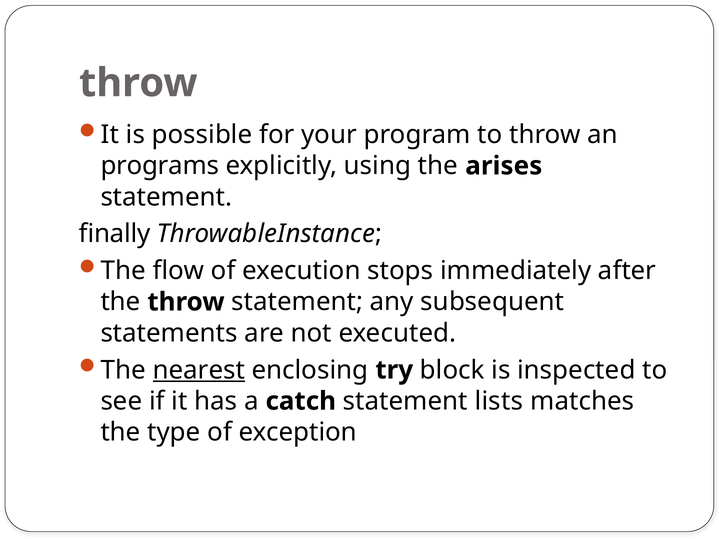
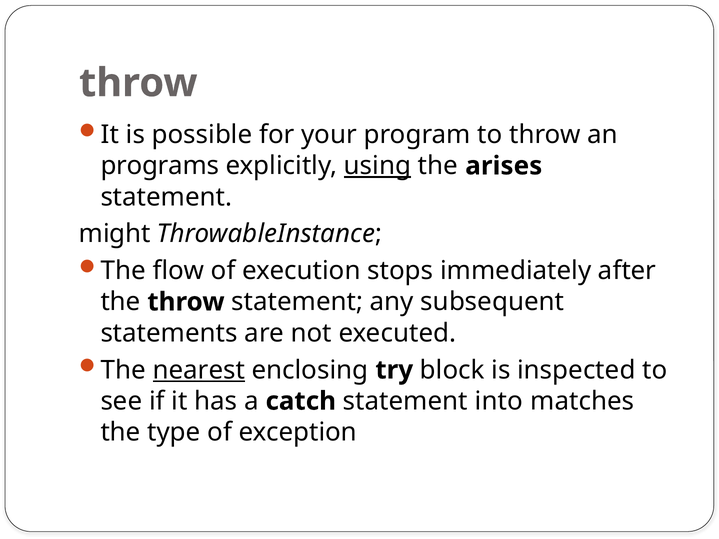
using underline: none -> present (378, 166)
finally: finally -> might (115, 234)
lists: lists -> into (499, 401)
